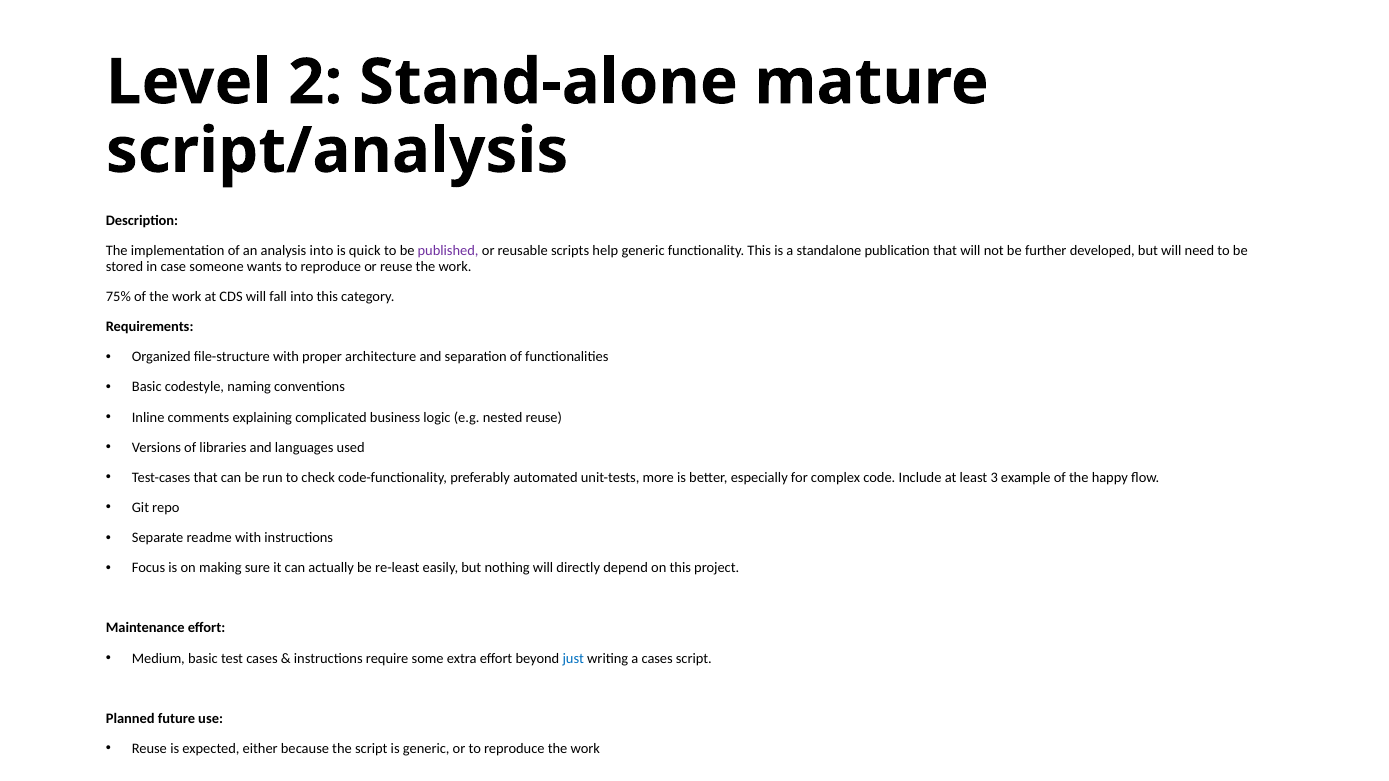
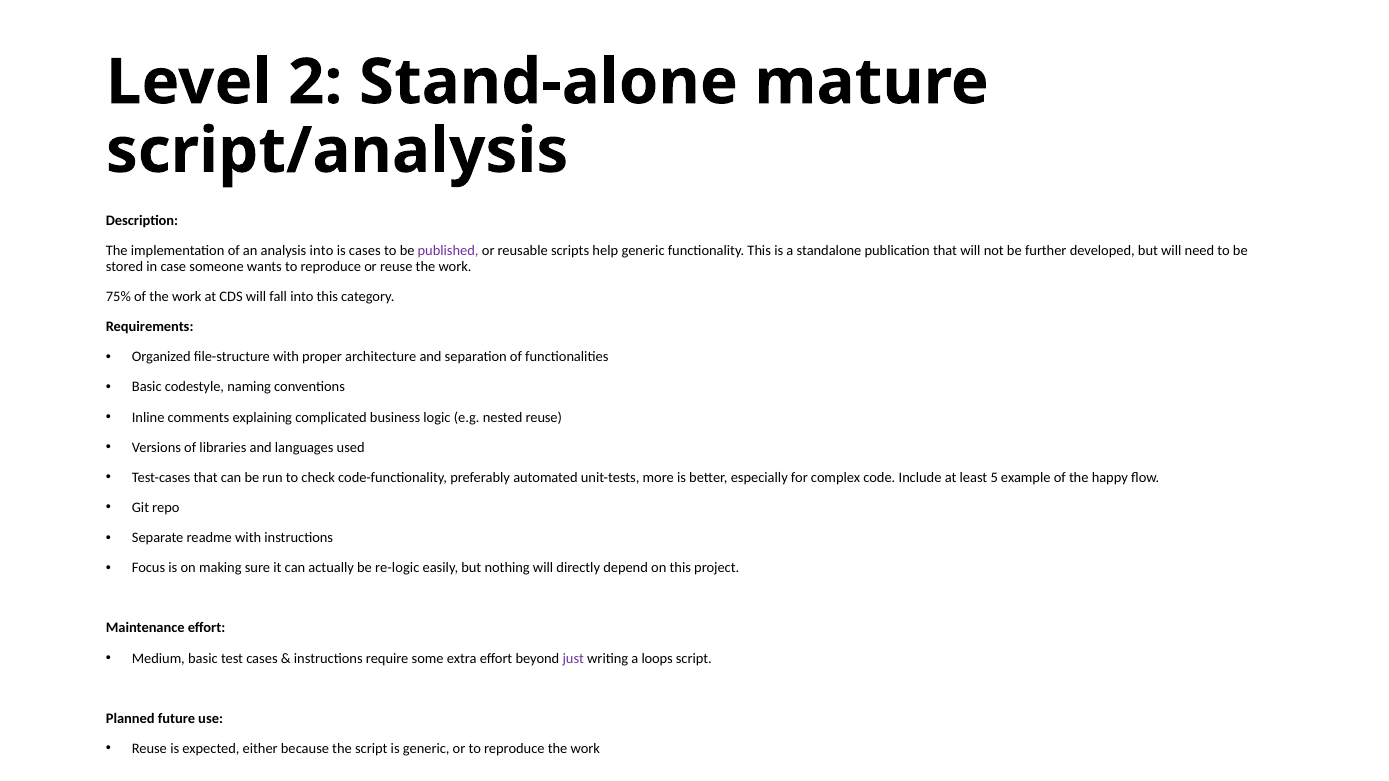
is quick: quick -> cases (365, 251)
3: 3 -> 5 (994, 478)
re-least: re-least -> re-logic (397, 568)
just colour: blue -> purple (573, 659)
a cases: cases -> loops (657, 659)
